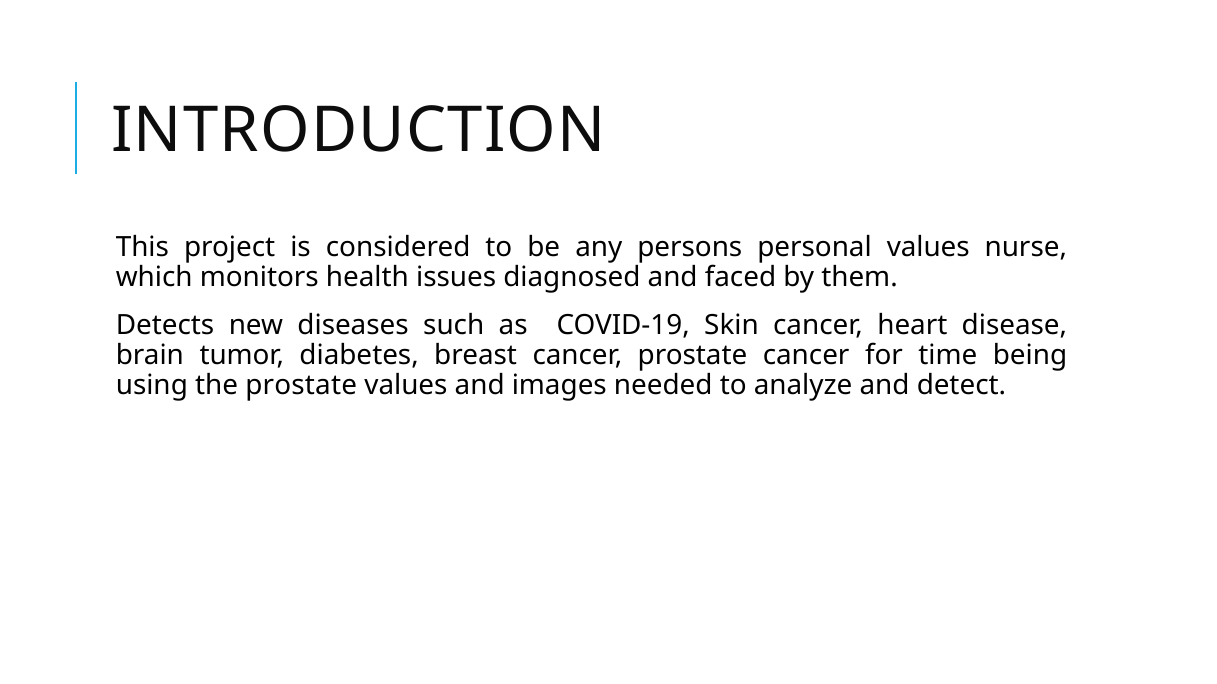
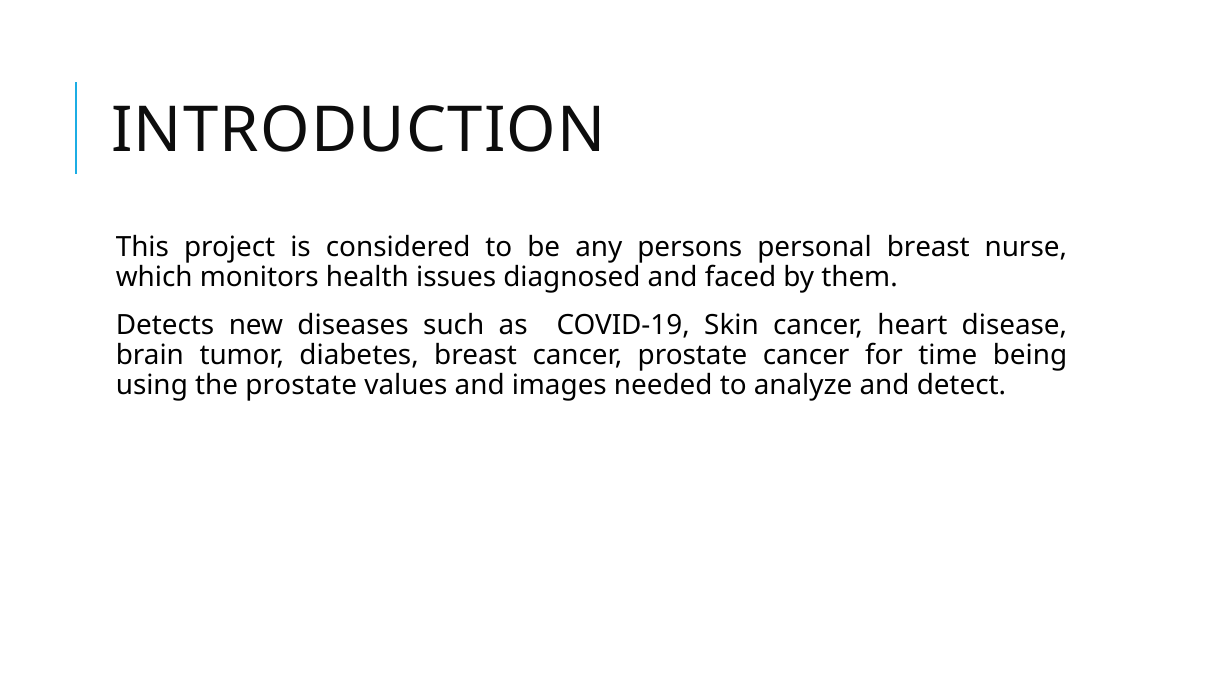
personal values: values -> breast (928, 248)
